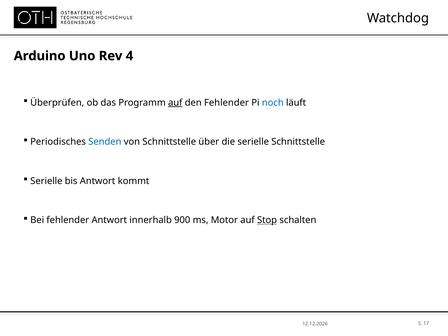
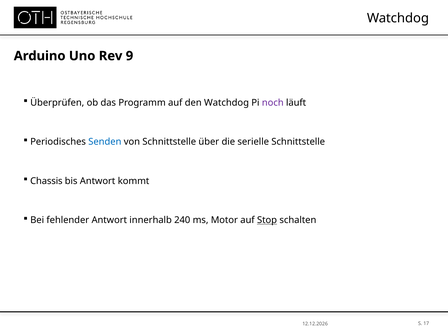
4: 4 -> 9 (129, 56)
auf underline: present -> none (175, 103)
den Fehlender: Fehlender -> Watchdog (226, 103)
noch colour: blue -> purple (273, 103)
Serielle: Serielle -> Chassis (46, 181)
900: 900 -> 240 (182, 220)
